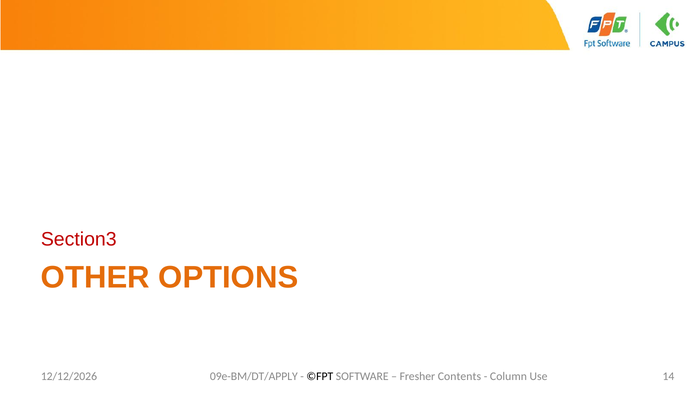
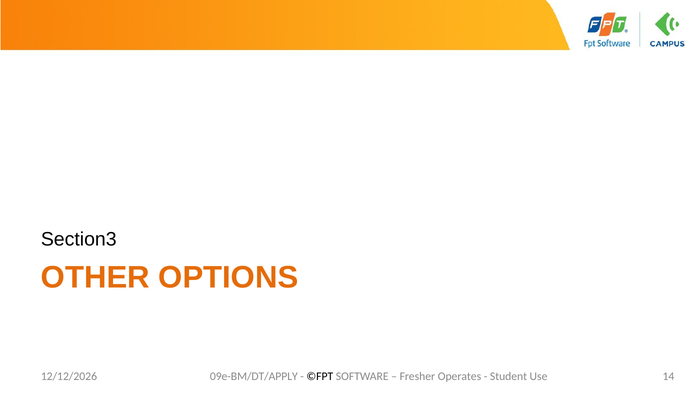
Section3 colour: red -> black (79, 239)
Contents: Contents -> Operates (460, 376)
Column: Column -> Student (509, 376)
